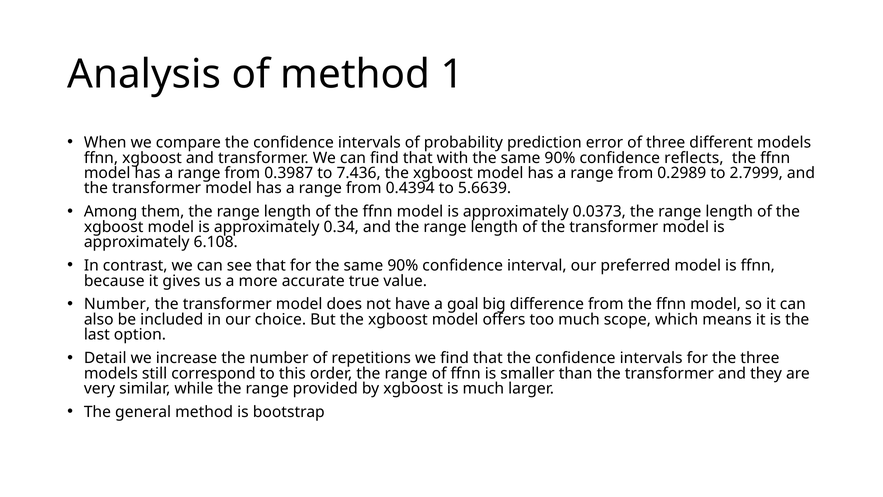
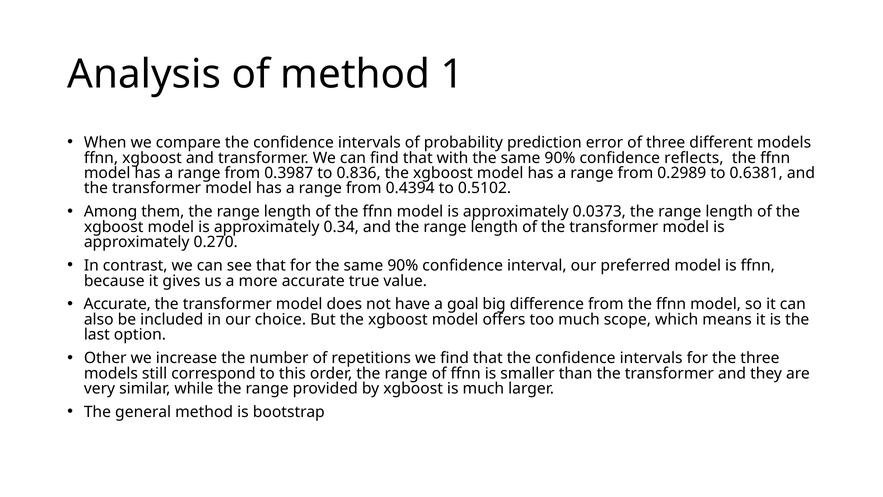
7.436: 7.436 -> 0.836 (359, 173)
2.7999: 2.7999 -> 0.6381 (756, 173)
5.6639: 5.6639 -> 0.5102 (485, 188)
6.108: 6.108 -> 0.270 (216, 242)
Number: Number -> Accurate (117, 304)
Detail: Detail -> Other (105, 358)
